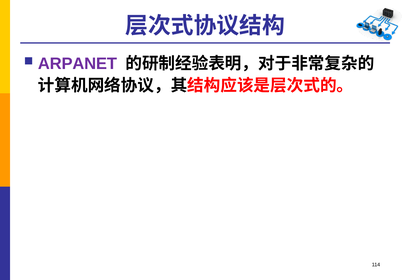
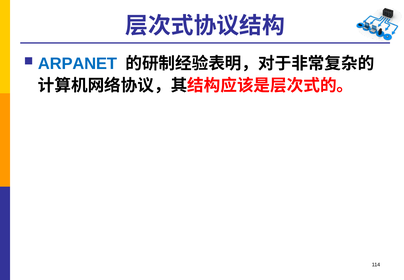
ARPANET colour: purple -> blue (77, 64)
